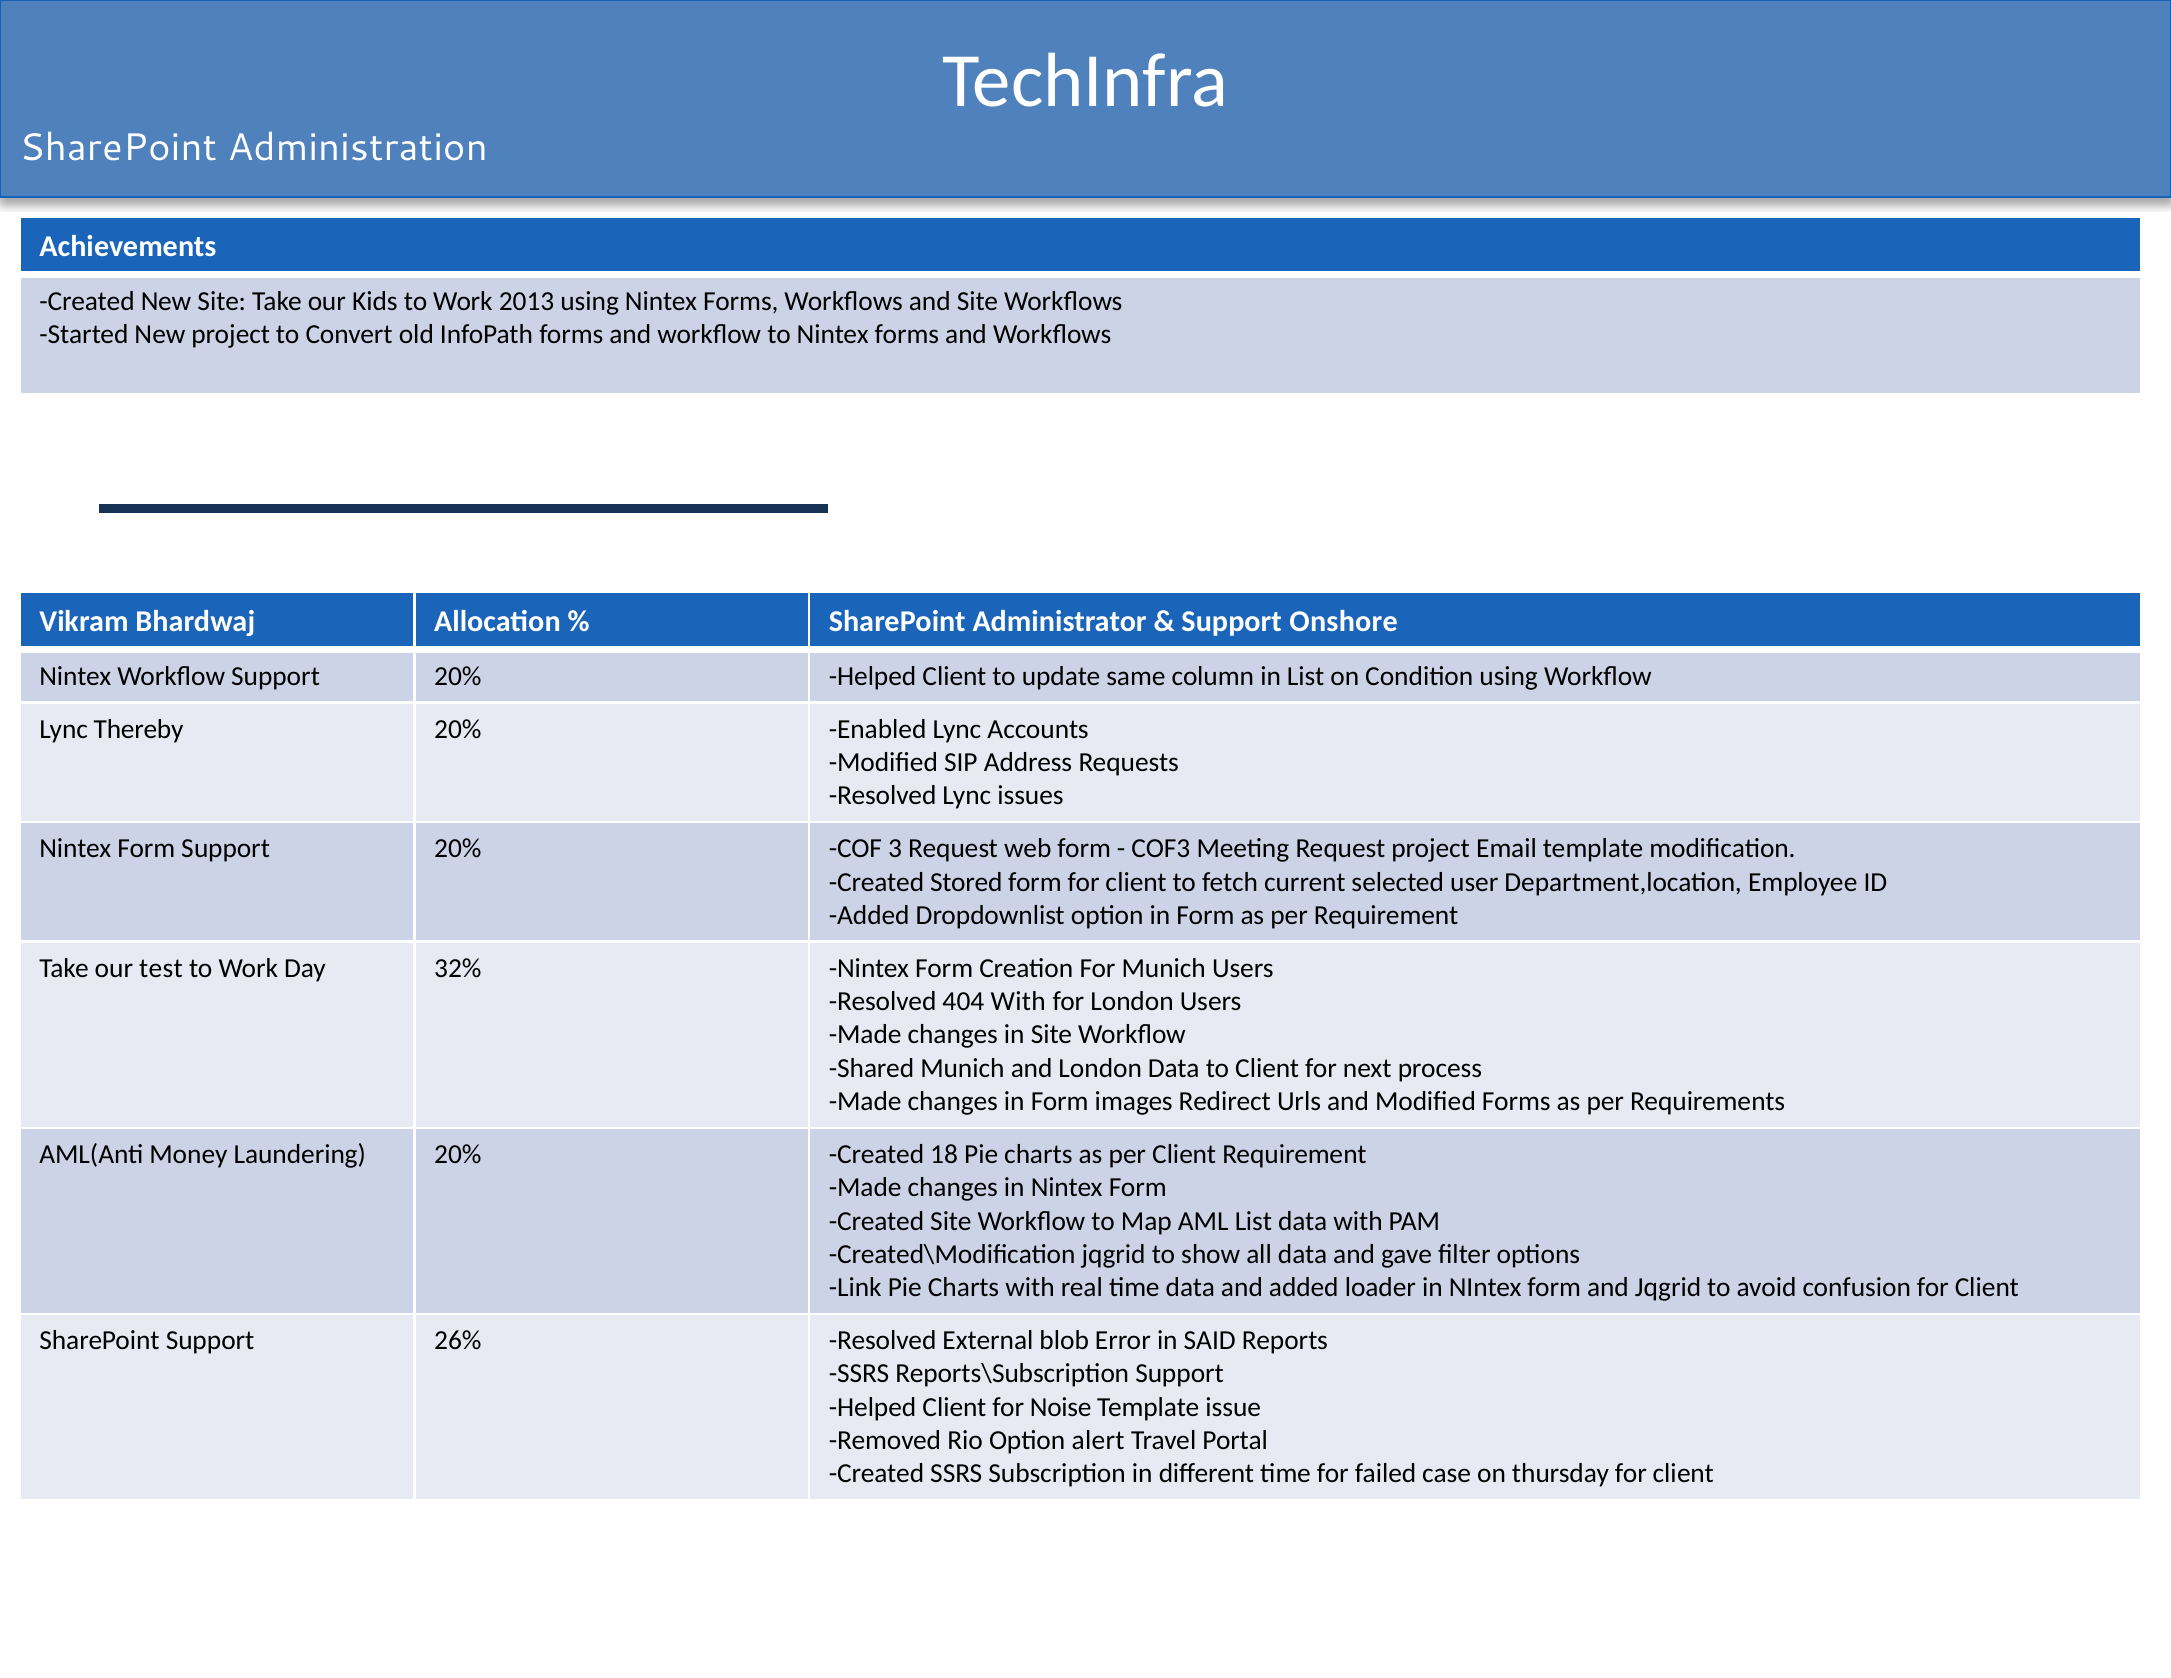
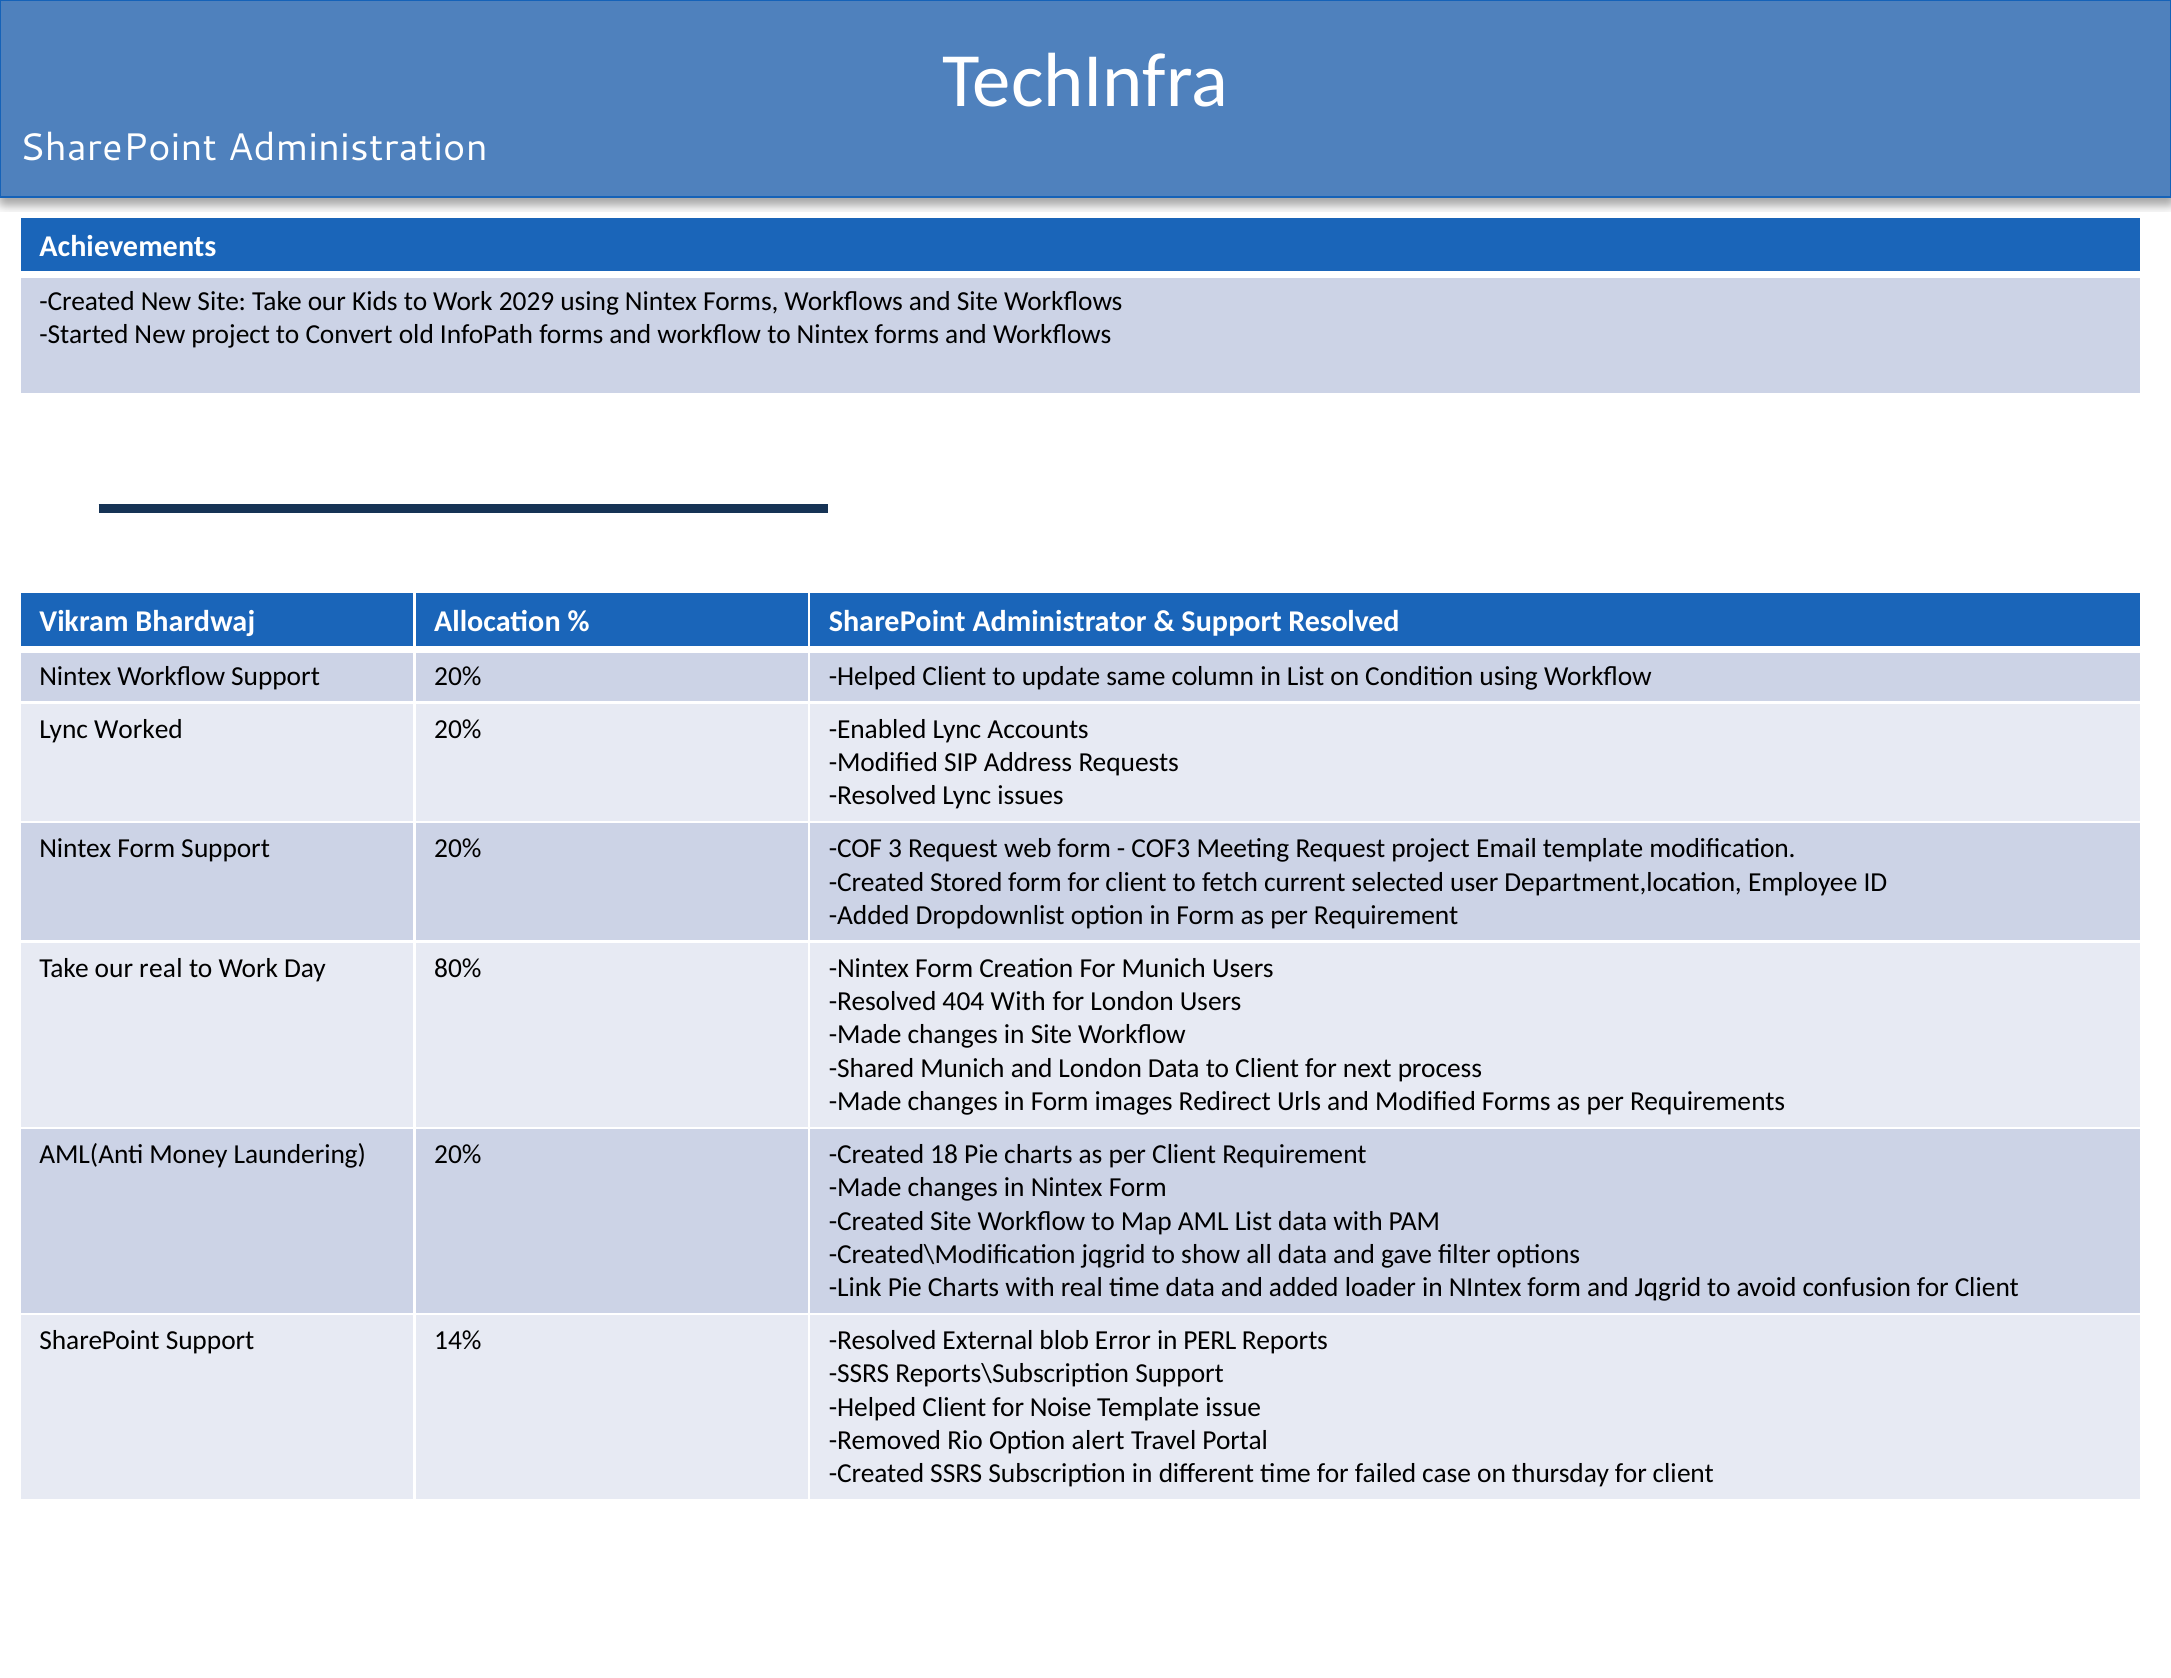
2013: 2013 -> 2029 (527, 301)
Support Onshore: Onshore -> Resolved (1344, 621)
Thereby: Thereby -> Worked (138, 729)
our test: test -> real (161, 968)
32%: 32% -> 80% (458, 968)
26%: 26% -> 14% (458, 1340)
SAID: SAID -> PERL (1210, 1340)
